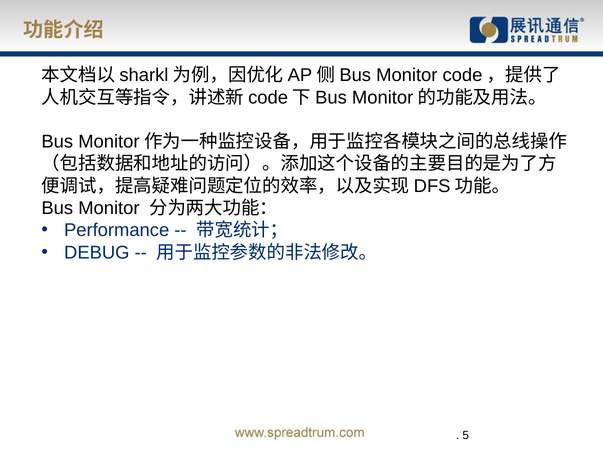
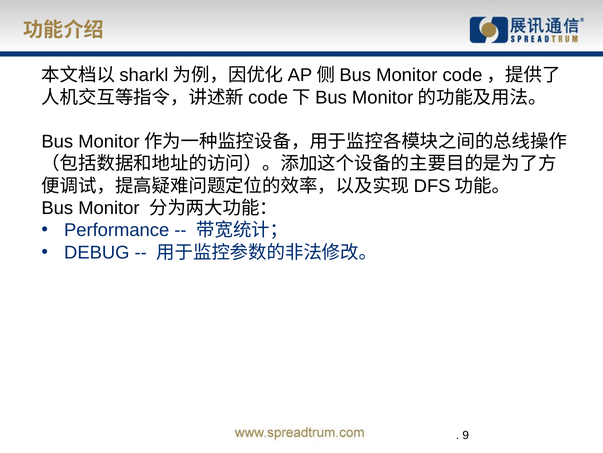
5: 5 -> 9 (466, 435)
